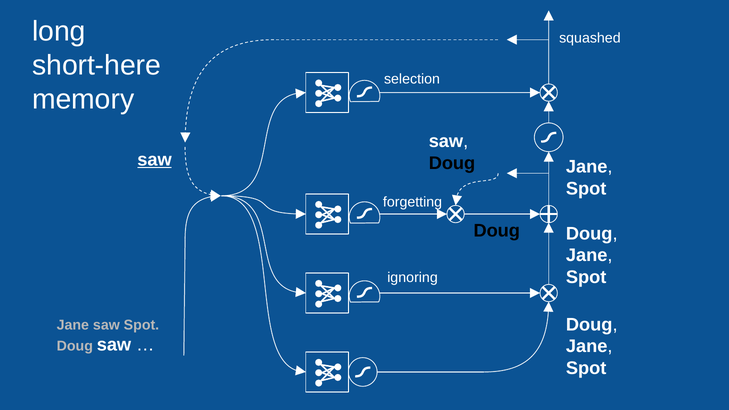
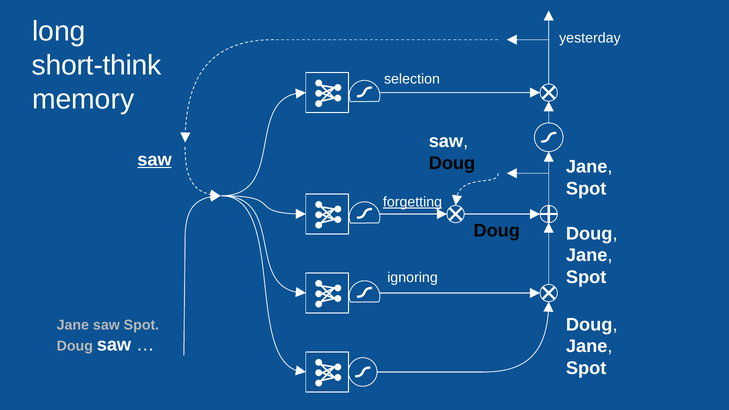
squashed: squashed -> yesterday (590, 38)
short-here: short-here -> short-think (97, 65)
forgetting underline: none -> present (413, 202)
